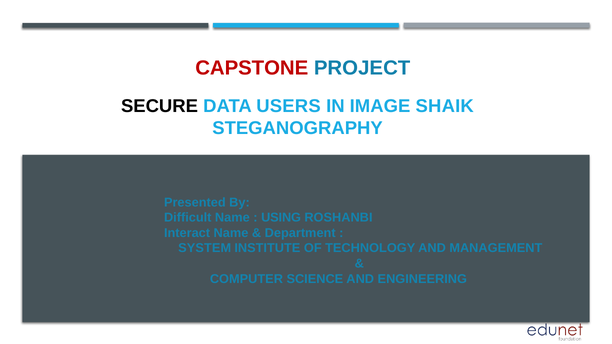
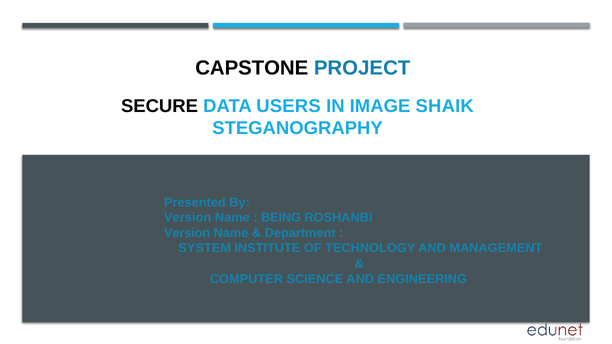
CAPSTONE colour: red -> black (252, 68)
Difficult: Difficult -> Version (188, 218)
USING: USING -> BEING (281, 218)
Interact: Interact -> Version (187, 233)
